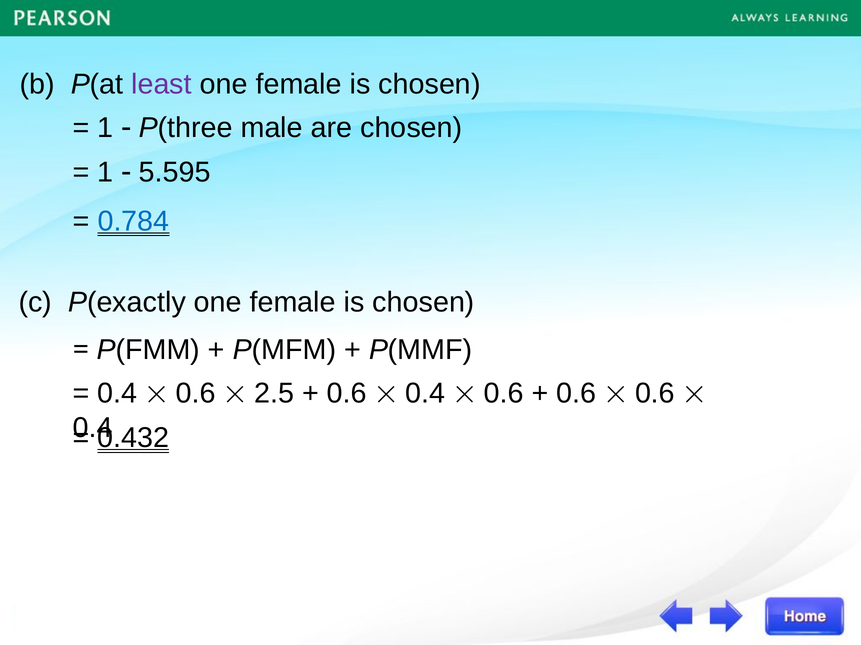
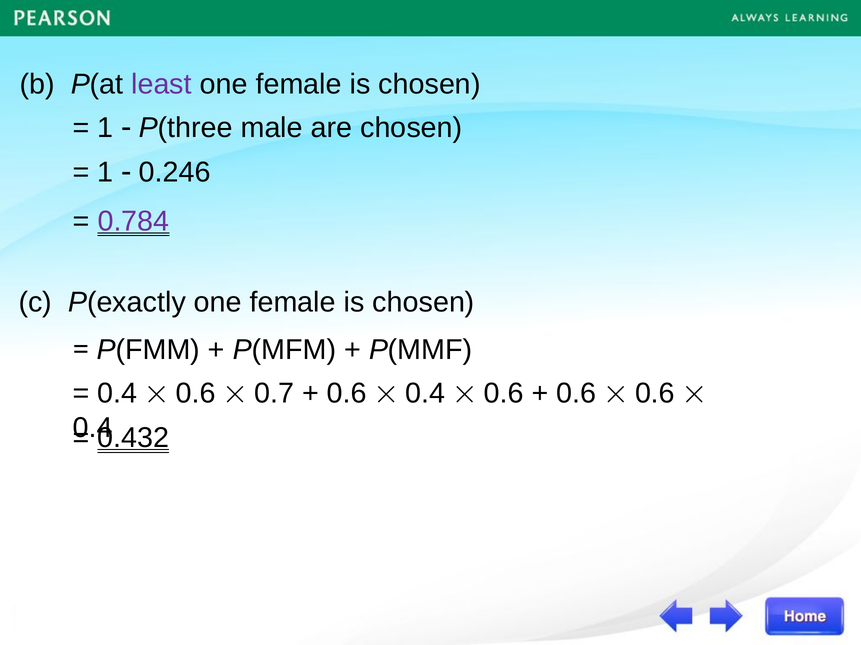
5.595: 5.595 -> 0.246 (175, 172)
0.784 colour: blue -> purple (133, 222)
2.5: 2.5 -> 0.7 (274, 394)
